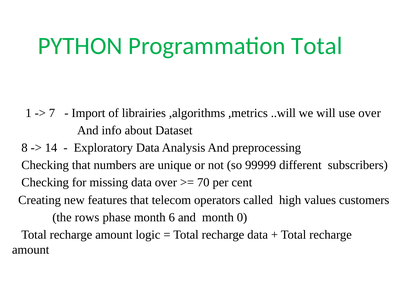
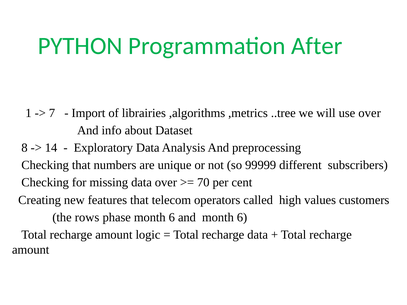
Programmation Total: Total -> After (317, 46)
..will: ..will -> ..tree (283, 113)
and month 0: 0 -> 6 (242, 218)
